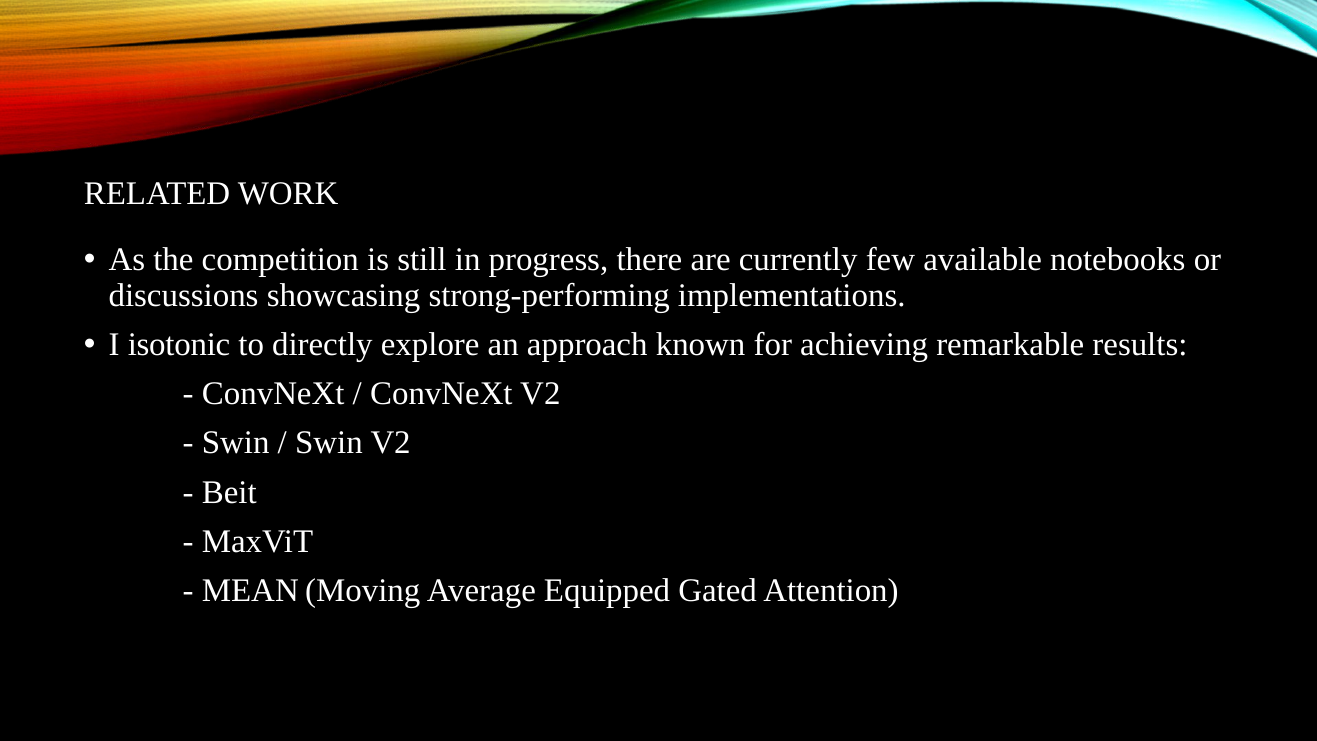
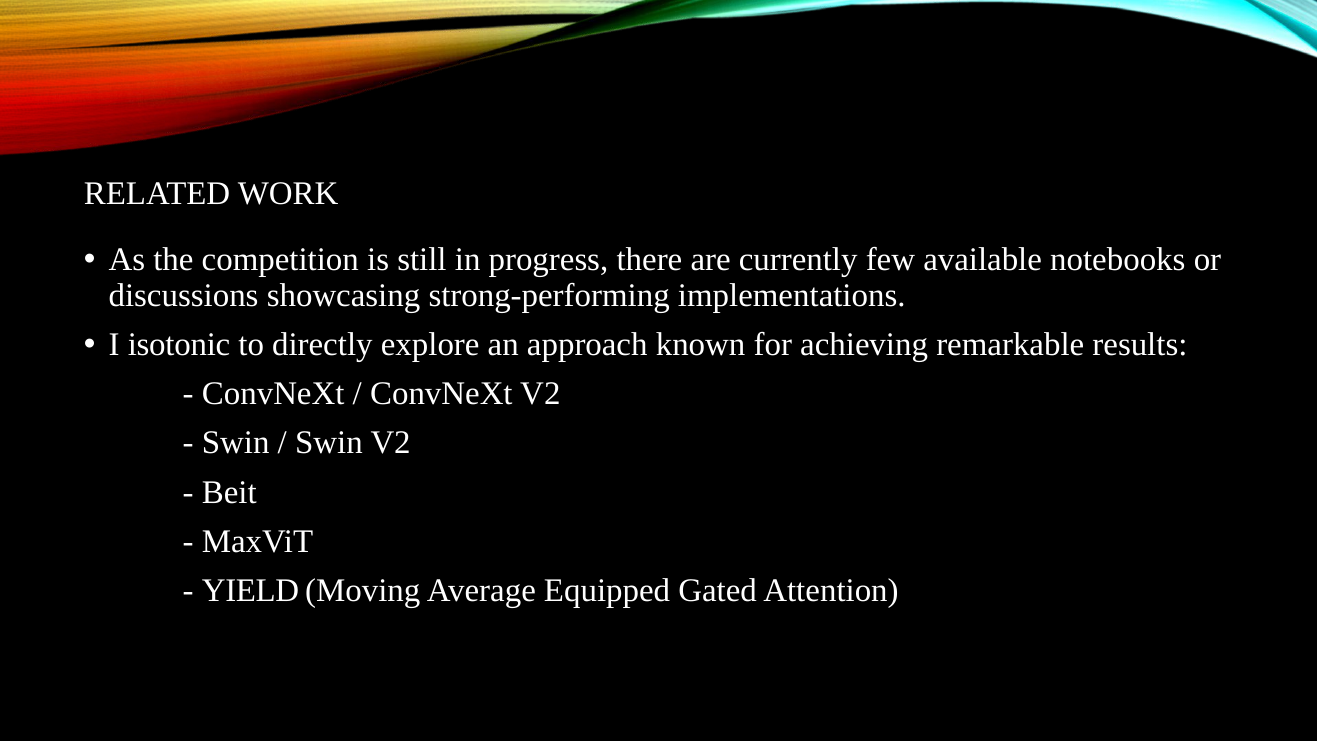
MEAN: MEAN -> YIELD (250, 591)
